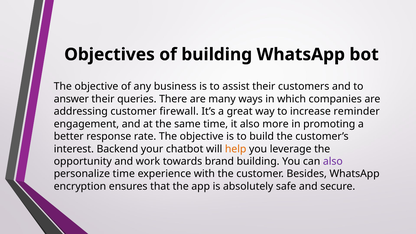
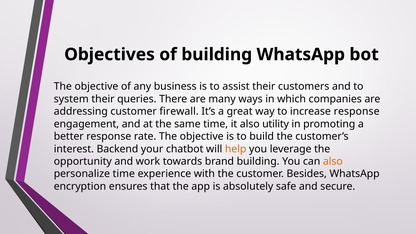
answer: answer -> system (71, 99)
increase reminder: reminder -> response (357, 111)
more: more -> utility (276, 124)
also colour: purple -> orange (333, 161)
